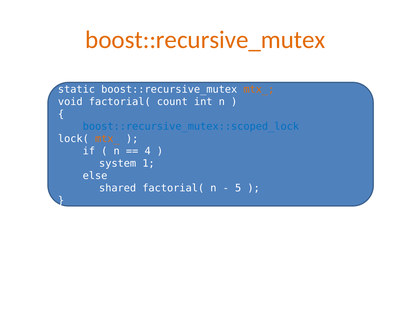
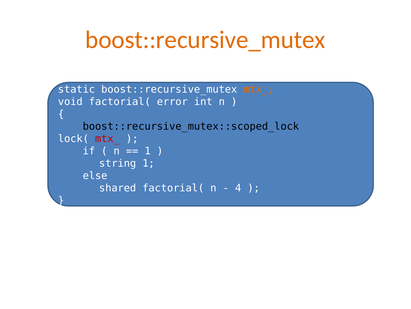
count: count -> error (172, 101)
boost::recursive_mutex::scoped_lock colour: blue -> black (191, 126)
mtx_ colour: orange -> red (107, 138)
4: 4 -> 1 (148, 151)
system: system -> string (118, 163)
5: 5 -> 4 (238, 188)
